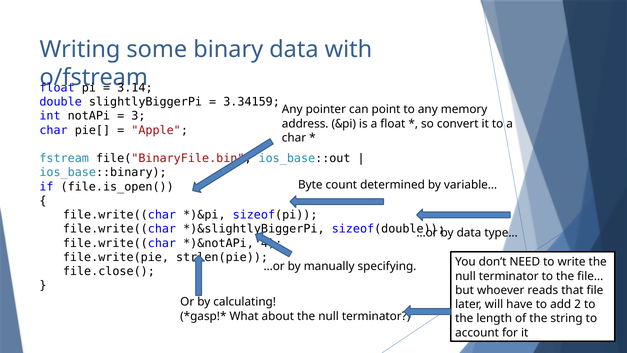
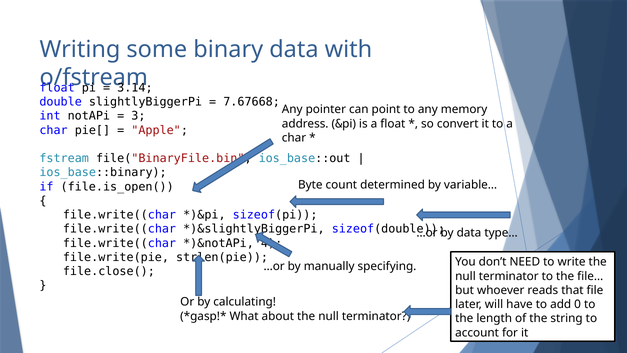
3.34159: 3.34159 -> 7.67668 (252, 102)
2: 2 -> 0 (578, 304)
